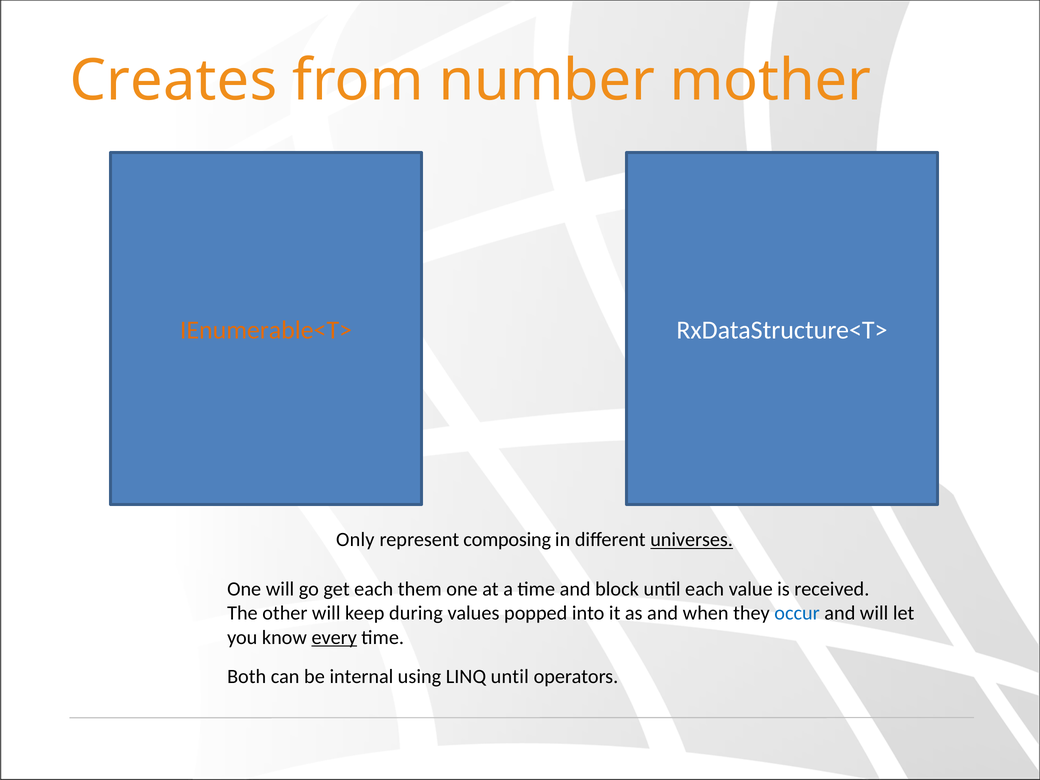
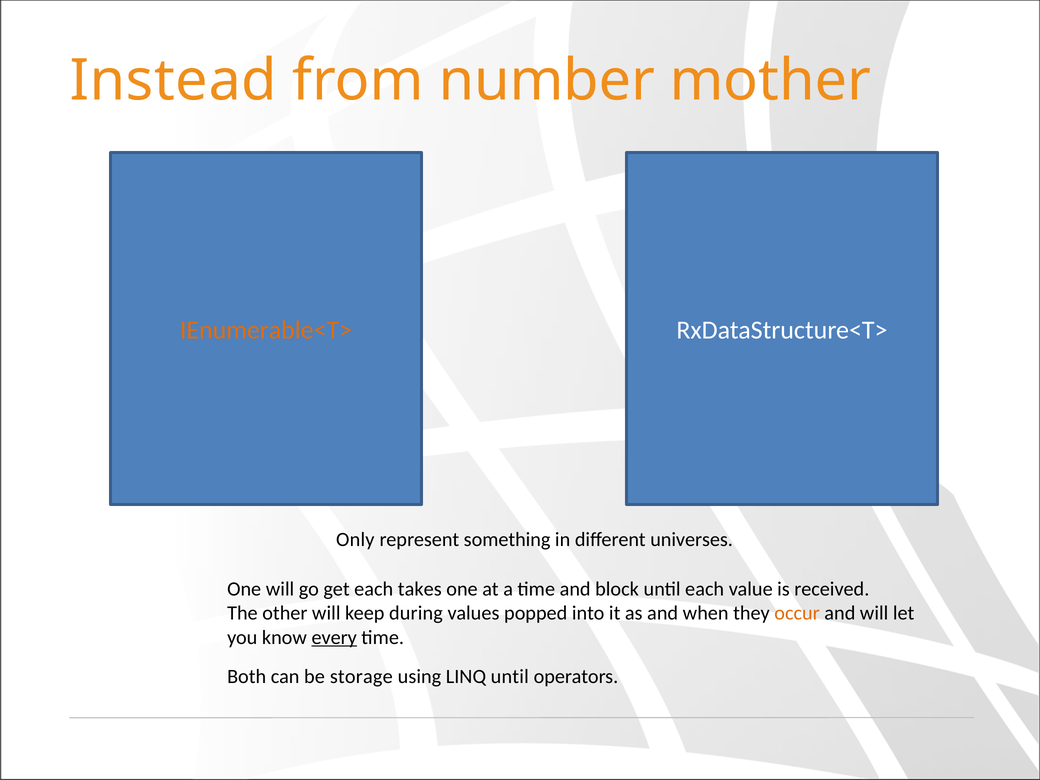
Creates: Creates -> Instead (173, 81)
composing: composing -> something (507, 540)
universes underline: present -> none (692, 540)
them: them -> takes (420, 589)
occur colour: blue -> orange (797, 613)
internal: internal -> storage (361, 677)
